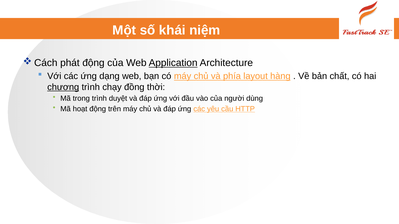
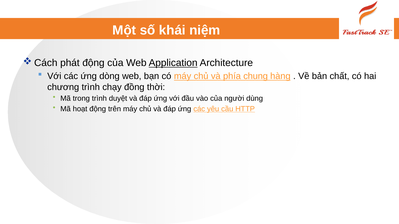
dạng: dạng -> dòng (109, 76)
layout: layout -> chung (256, 76)
chương underline: present -> none (63, 87)
